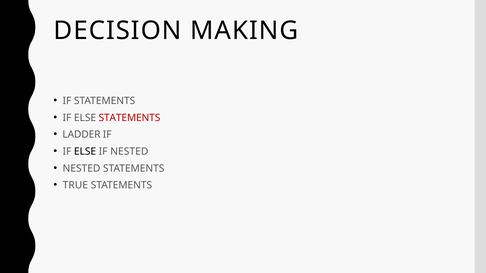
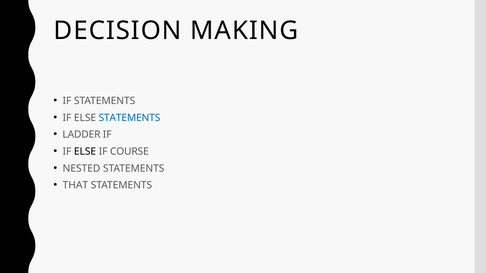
STATEMENTS colour: red -> blue (129, 118)
IF NESTED: NESTED -> COURSE (129, 152)
TRUE: TRUE -> THAT (75, 185)
